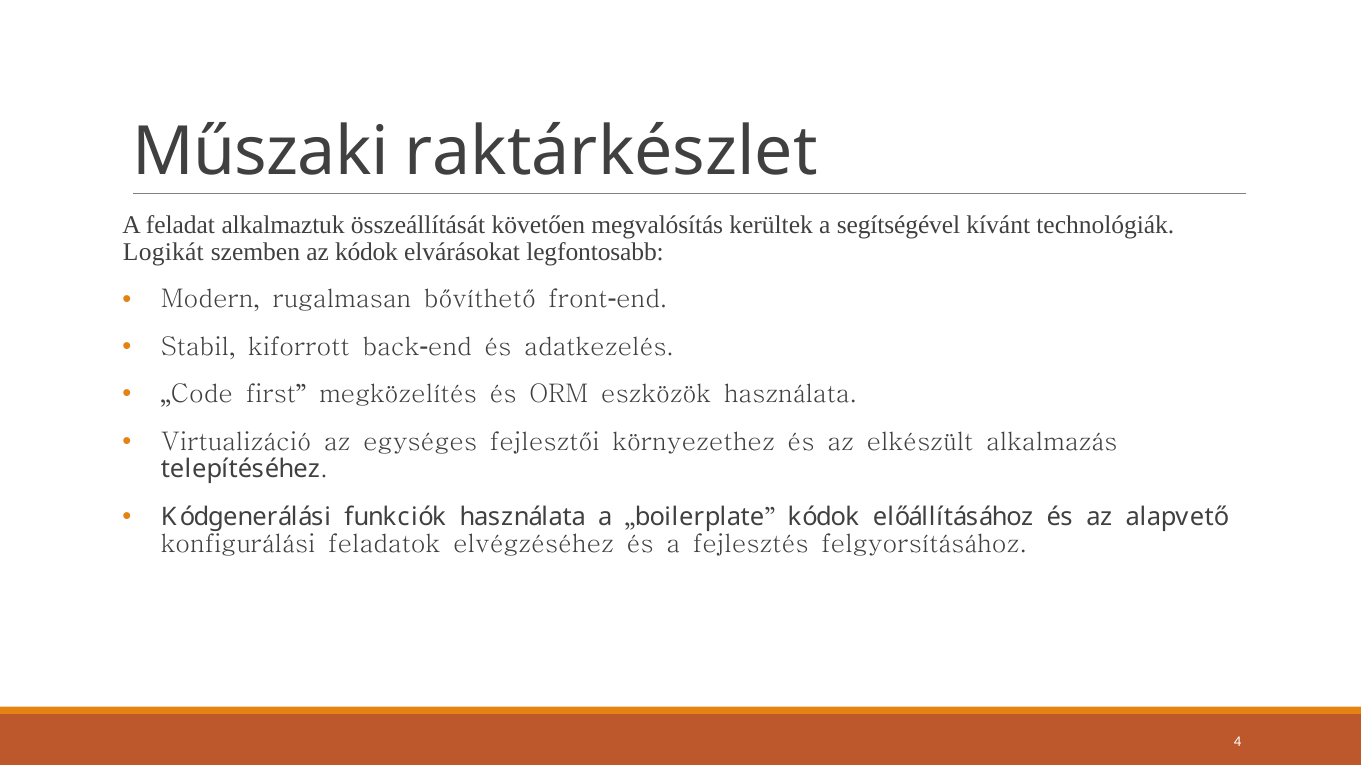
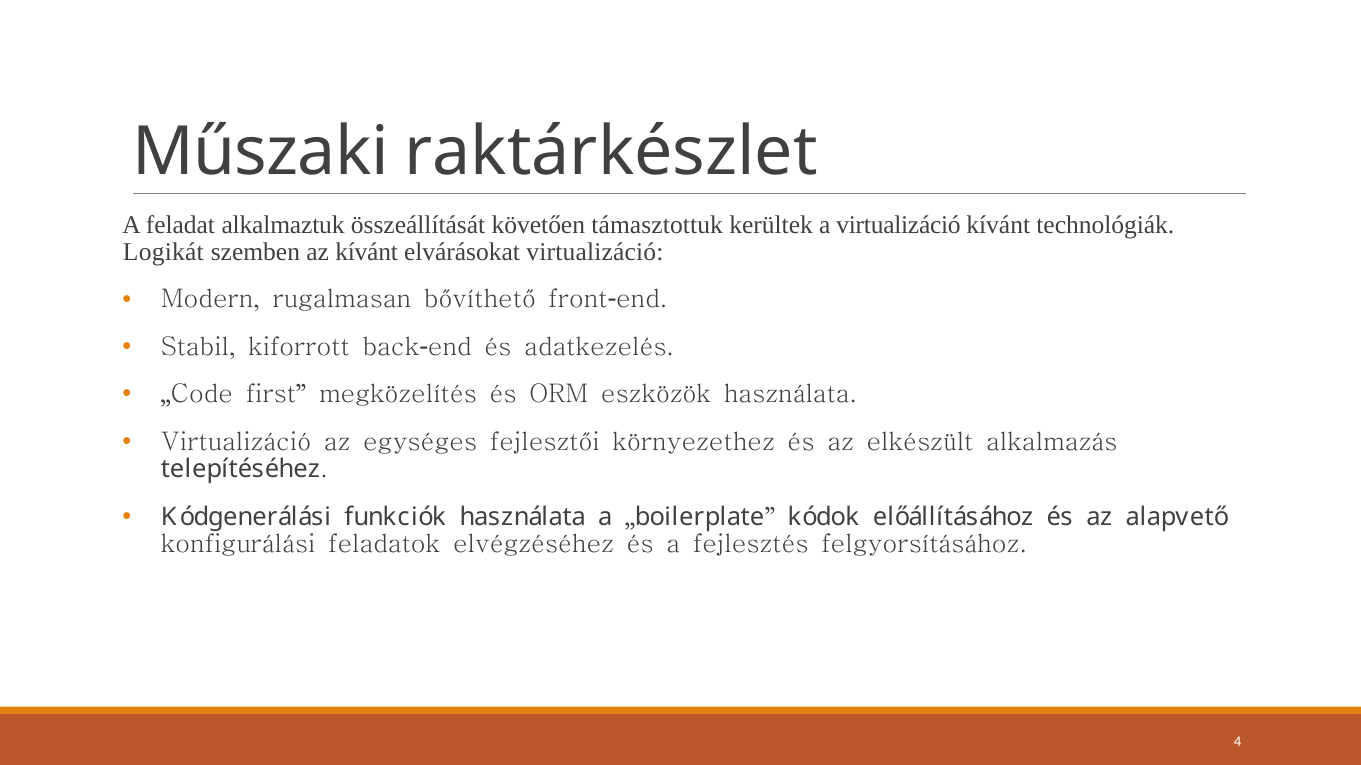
megvalósítás: megvalósítás -> támasztottuk (657, 225)
a segítségével: segítségével -> virtualizáció (899, 225)
az kódok: kódok -> kívánt (367, 252)
elvárásokat legfontosabb: legfontosabb -> virtualizáció (595, 252)
